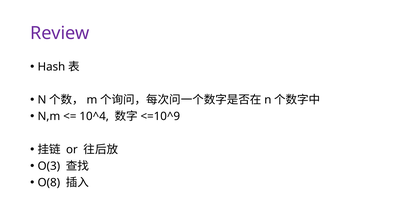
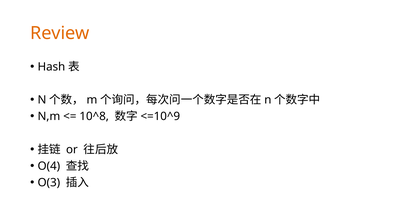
Review colour: purple -> orange (60, 33)
10^4: 10^4 -> 10^8 (94, 117)
O(3: O(3 -> O(4 (49, 167)
O(8: O(8 -> O(3 (49, 183)
